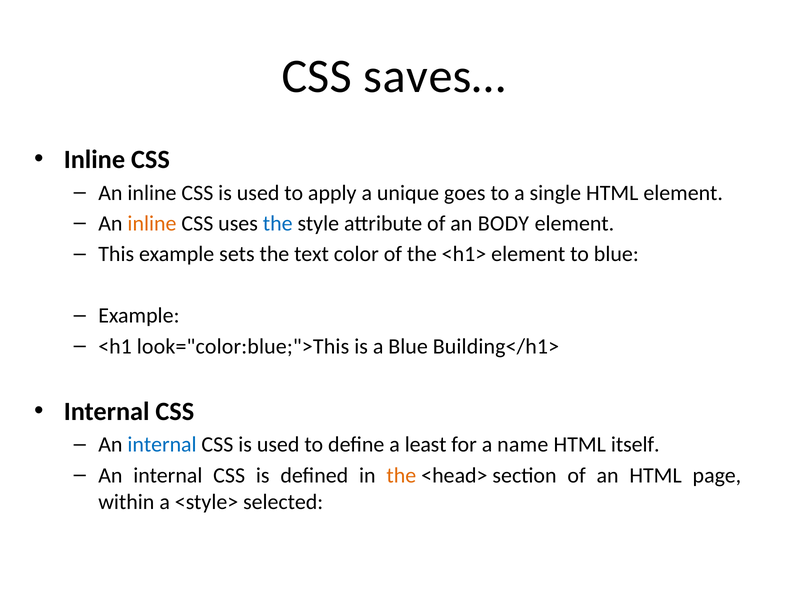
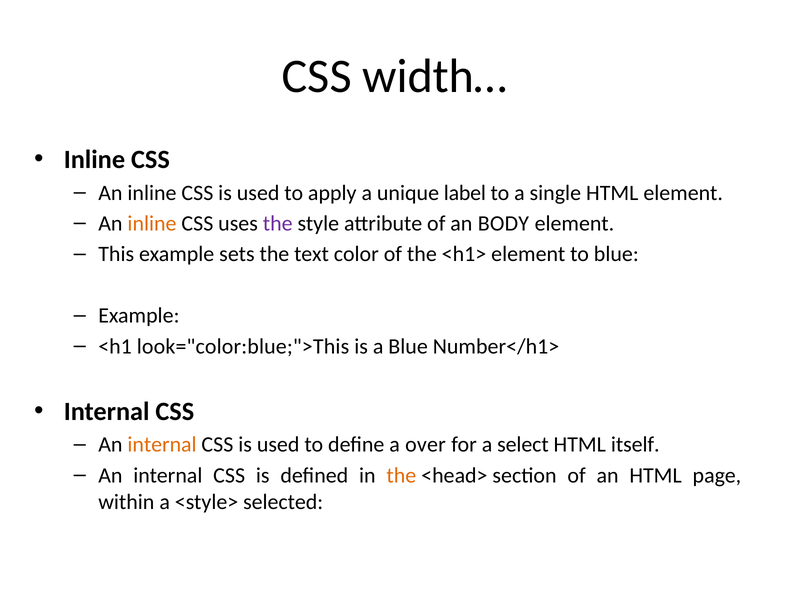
saves…: saves… -> width… (435, 76)
goes: goes -> label (465, 193)
the colour: blue -> purple (278, 223)
Building</h1>: Building</h1> -> Number</h1> (496, 346)
internal colour: blue -> orange (162, 445)
least: least -> over (425, 445)
name: name -> select (523, 445)
